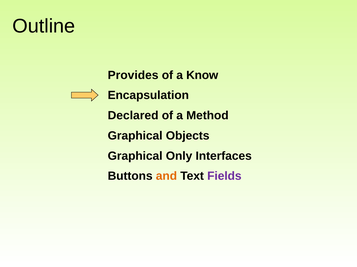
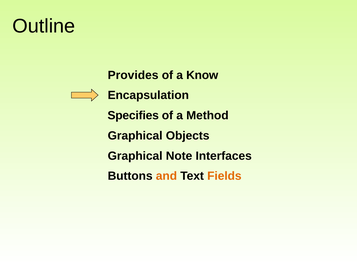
Declared: Declared -> Specifies (133, 116)
Only: Only -> Note (179, 156)
Fields colour: purple -> orange (224, 176)
